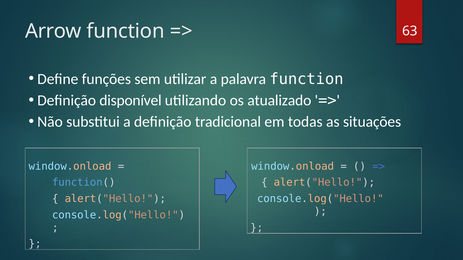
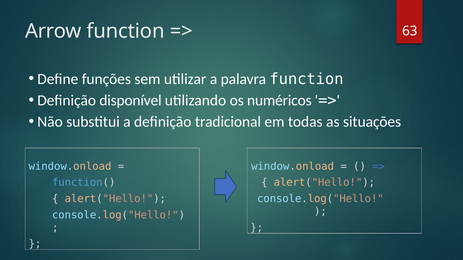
atualizado: atualizado -> numéricos (279, 101)
